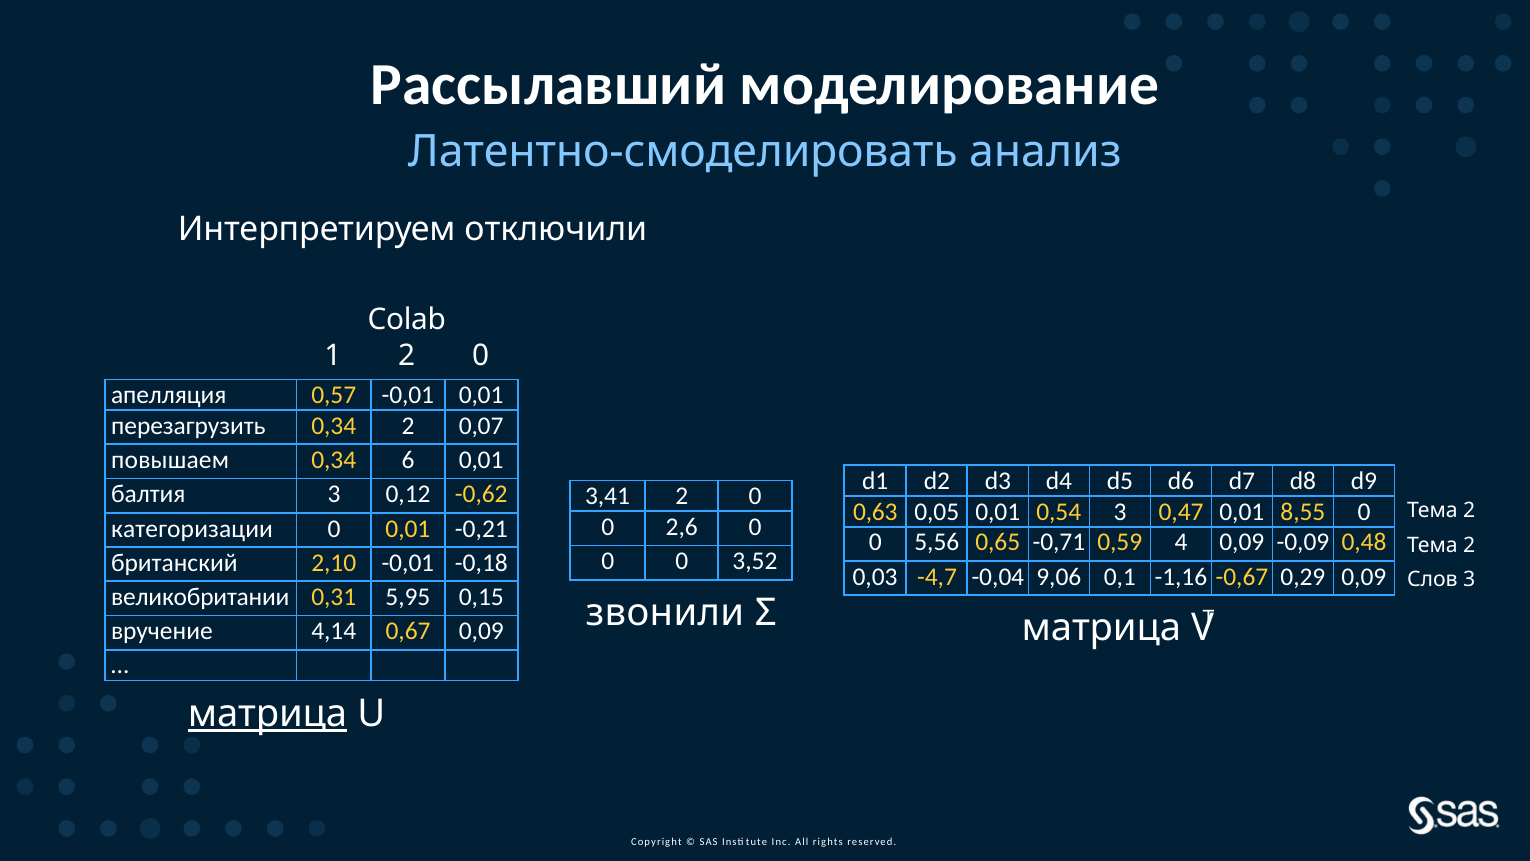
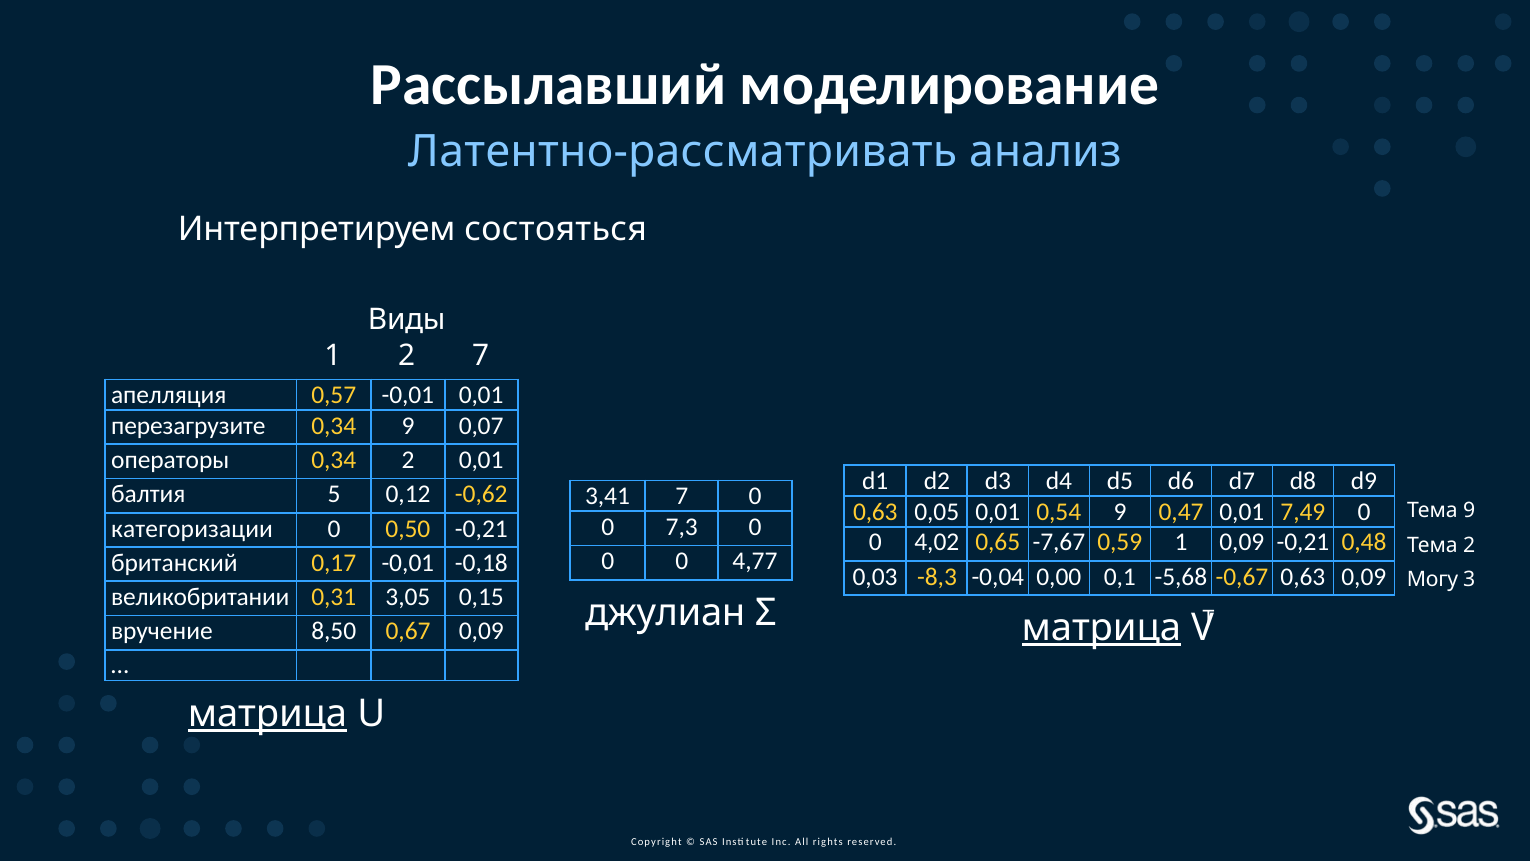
Латентно-смоделировать: Латентно-смоделировать -> Латентно-рассматривать (683, 152)
отключили: отключили -> состояться (556, 229)
Colab: Colab -> Виды (407, 319)
1 2 0: 0 -> 7 (481, 355)
перезагрузить: перезагрузить -> перезагрузите (188, 426)
0,34 2: 2 -> 9 (408, 426)
повышаем: повышаем -> операторы (170, 460)
0,34 6: 6 -> 2 (408, 460)
балтия 3: 3 -> 5 (334, 494)
3,41 2: 2 -> 7 (682, 496)
0,54 3: 3 -> 9 (1120, 512)
8,55: 8,55 -> 7,49 (1303, 512)
2: 2 -> 9 (1469, 510)
2,6: 2,6 -> 7,3 (682, 527)
0 0,01: 0,01 -> 0,50 (408, 528)
5,56: 5,56 -> 4,02 (937, 542)
-0,71: -0,71 -> -7,67 (1059, 542)
0,59 4: 4 -> 1 (1181, 542)
0,09 -0,09: -0,09 -> -0,21 (1303, 542)
3,52: 3,52 -> 4,77 (755, 561)
2,10: 2,10 -> 0,17 (334, 563)
-4,7: -4,7 -> -8,3 (937, 576)
9,06: 9,06 -> 0,00 (1059, 576)
-1,16: -1,16 -> -5,68 (1181, 576)
-0,67 0,29: 0,29 -> 0,63 (1303, 576)
Слов: Слов -> Могу (1433, 579)
5,95: 5,95 -> 3,05 (408, 597)
звонили: звонили -> джулиан (665, 613)
матрица underline: none -> present (1101, 628)
4,14: 4,14 -> 8,50 (334, 631)
